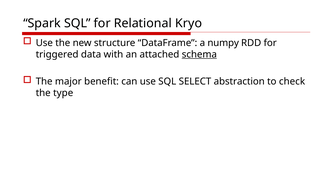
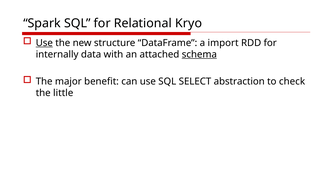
Use underline: none -> present (44, 43)
numpy: numpy -> import (223, 43)
triggered: triggered -> internally (57, 54)
type: type -> little (63, 93)
